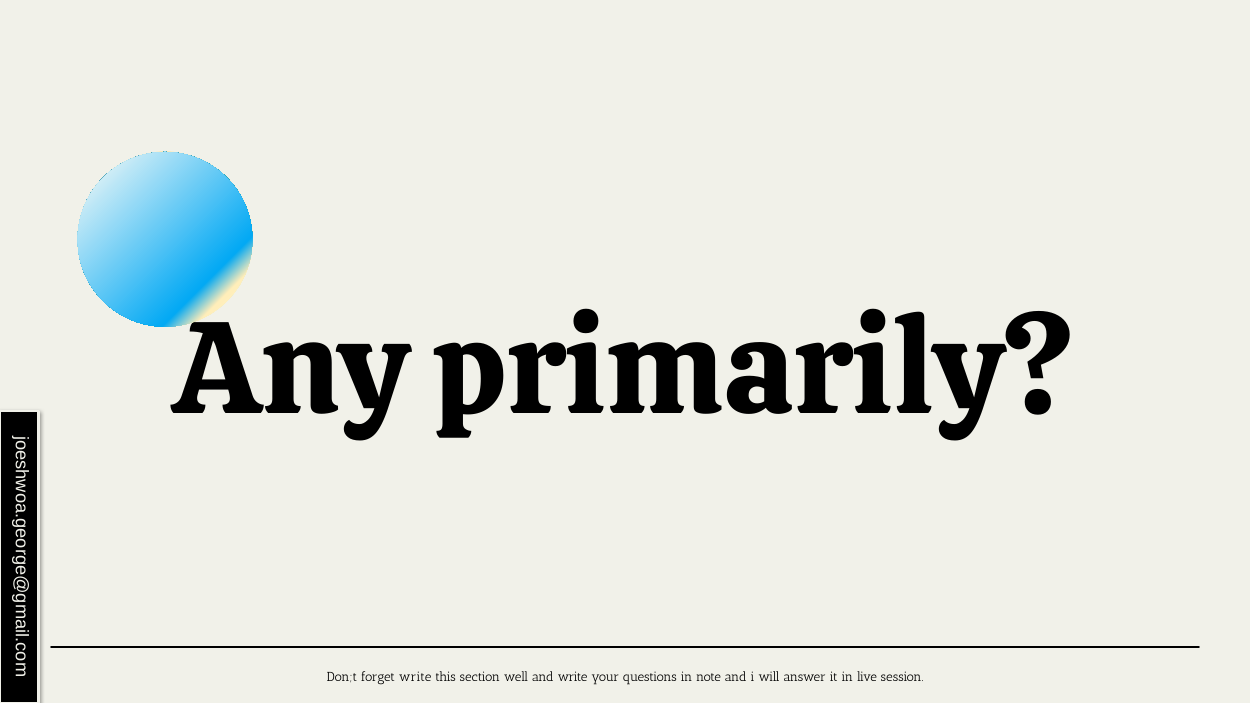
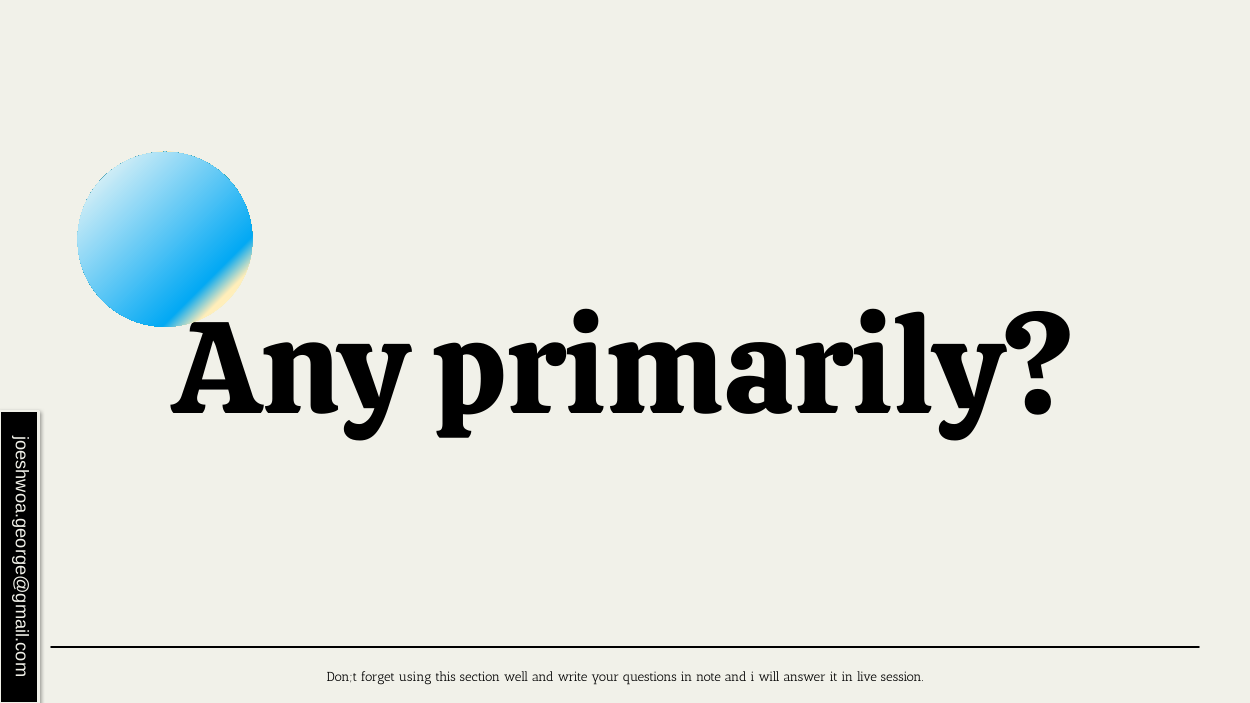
forget write: write -> using (415, 677)
